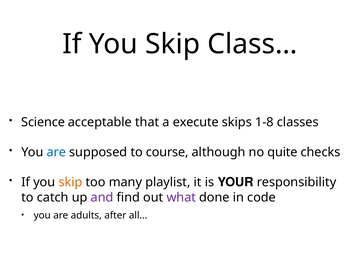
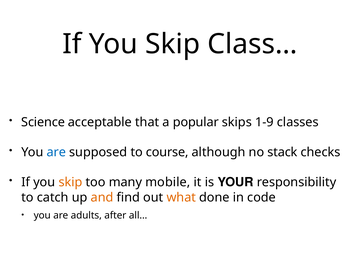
execute: execute -> popular (196, 122)
1-8: 1-8 -> 1-9 (264, 122)
quite: quite -> stack (282, 152)
playlist: playlist -> mobile (168, 182)
and colour: purple -> orange (102, 197)
what colour: purple -> orange (181, 197)
